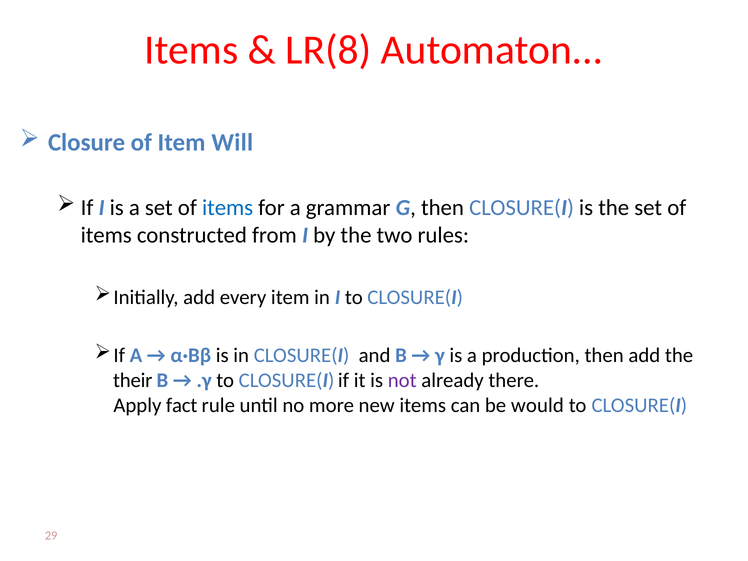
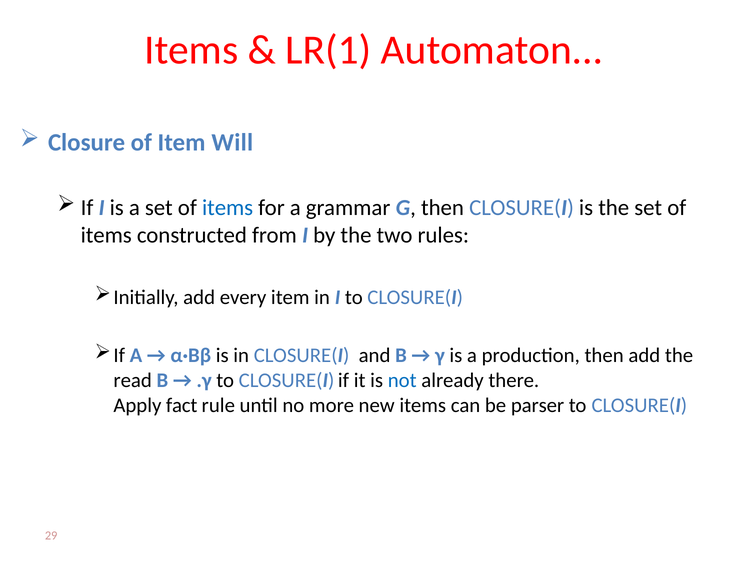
LR(8: LR(8 -> LR(1 (328, 50)
their: their -> read (133, 380)
not colour: purple -> blue (402, 380)
would: would -> parser (538, 405)
